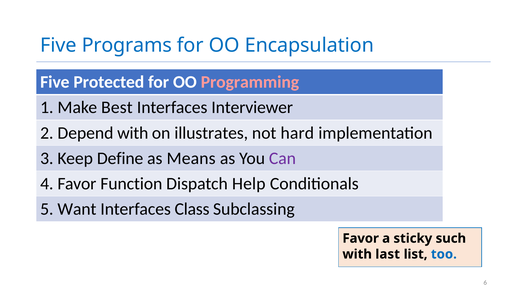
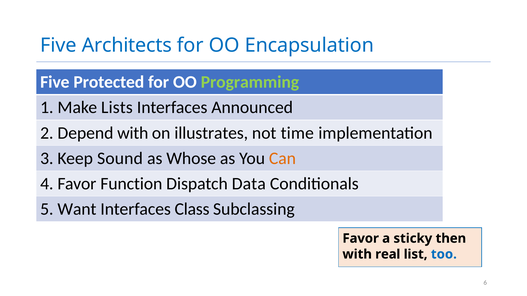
Programs: Programs -> Architects (127, 45)
Programming colour: pink -> light green (250, 82)
Best: Best -> Lists (117, 108)
Interviewer: Interviewer -> Announced (252, 108)
hard: hard -> time (297, 133)
Define: Define -> Sound (120, 159)
Means: Means -> Whose (191, 159)
Can colour: purple -> orange (282, 159)
Help: Help -> Data (249, 184)
such: such -> then (451, 239)
last: last -> real (388, 255)
